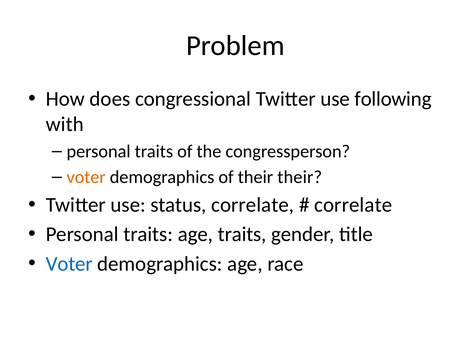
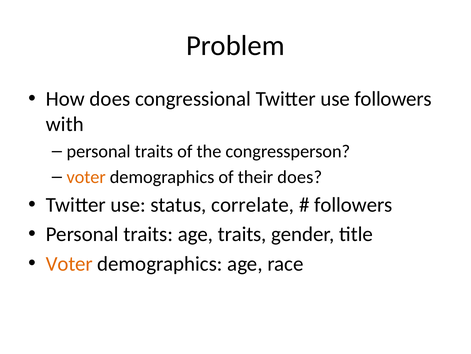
use following: following -> followers (393, 99)
their their: their -> does (300, 177)
correlate: correlate -> followers (353, 205)
Voter colour: blue -> orange (69, 263)
